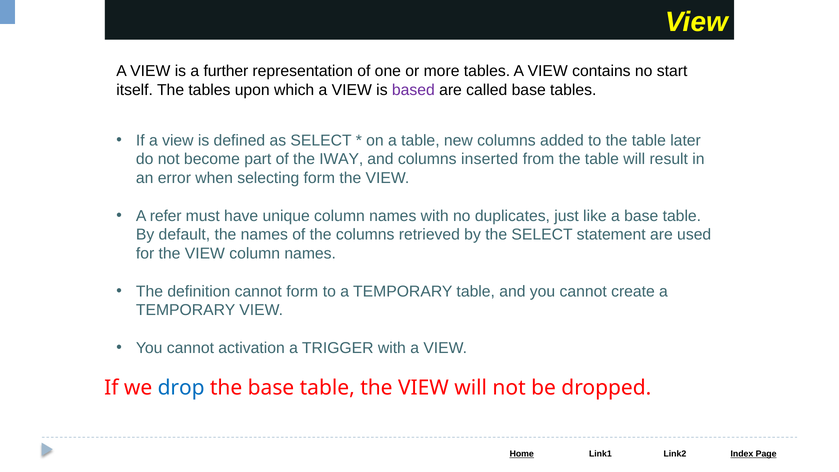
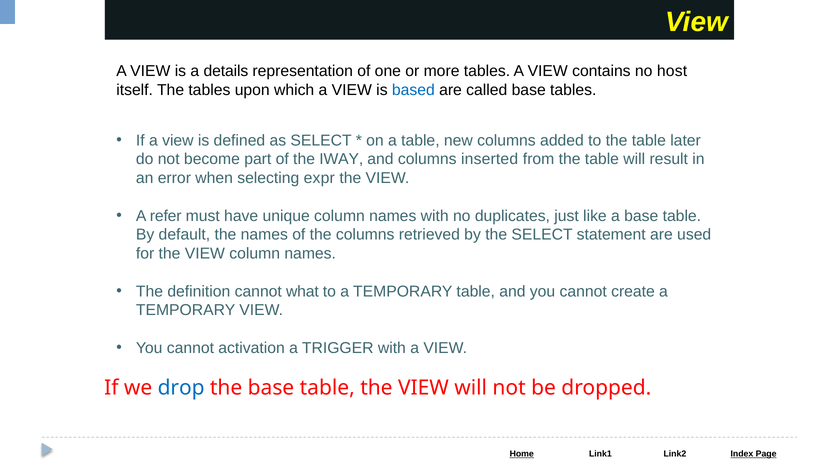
further: further -> details (226, 71)
start: start -> host (672, 71)
based colour: purple -> blue (413, 90)
selecting form: form -> expr (319, 178)
cannot form: form -> what (302, 291)
